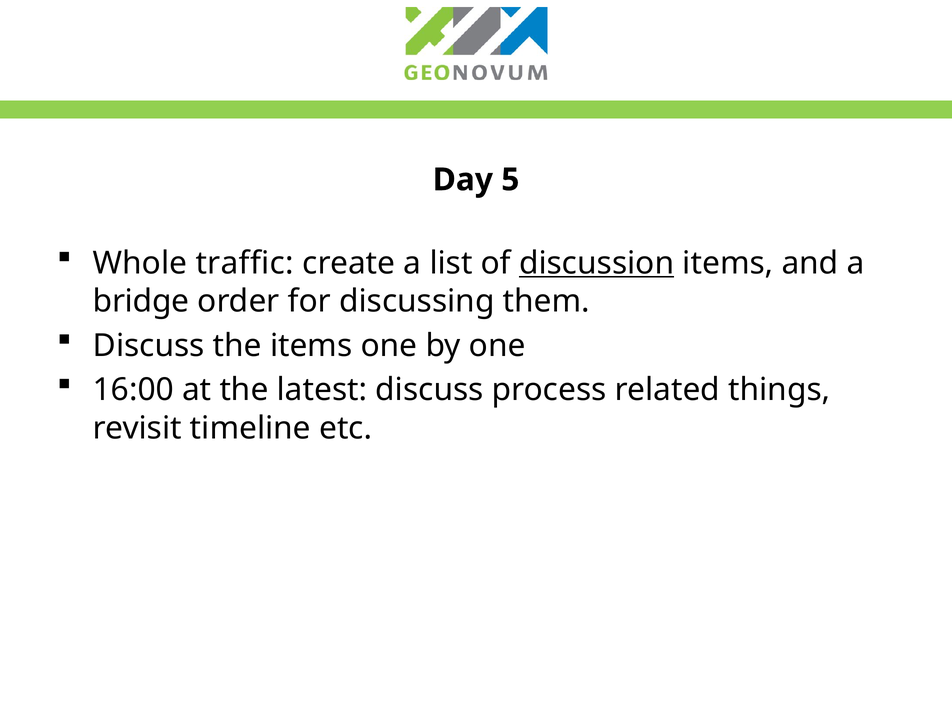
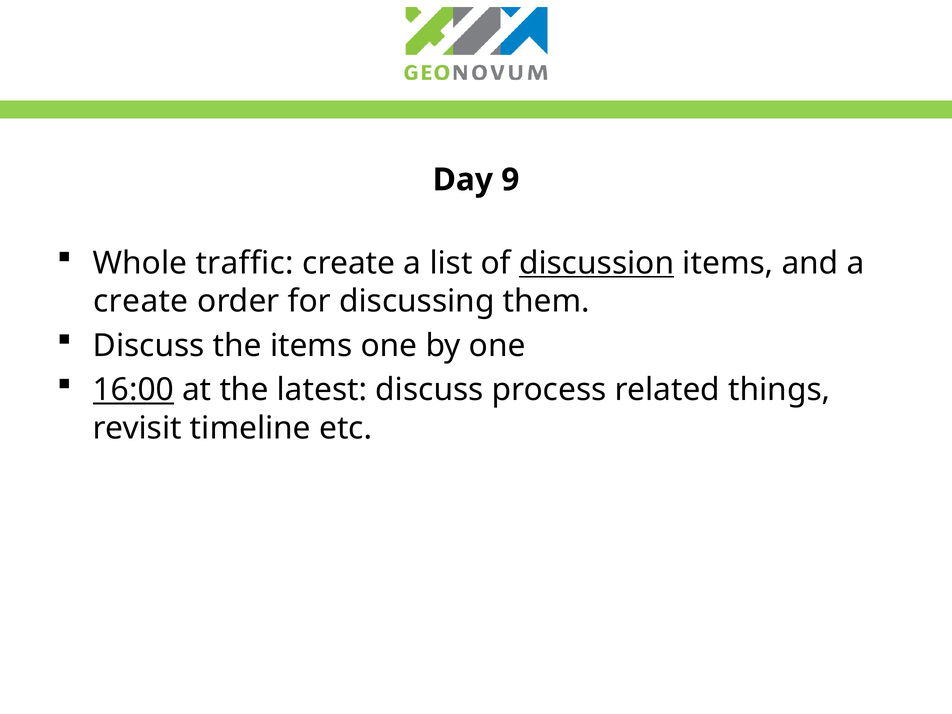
5: 5 -> 9 (510, 180)
bridge: bridge -> create (141, 301)
16:00 underline: none -> present (133, 390)
